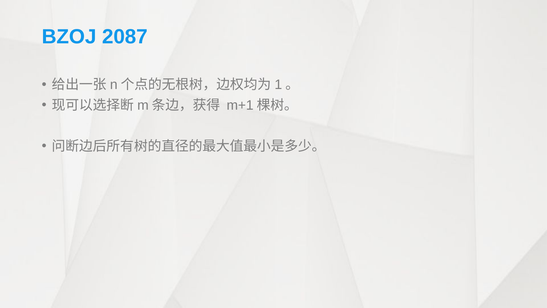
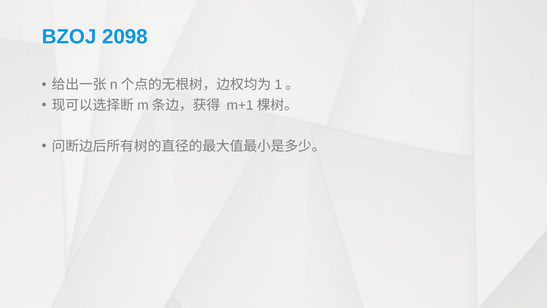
2087: 2087 -> 2098 (125, 37)
